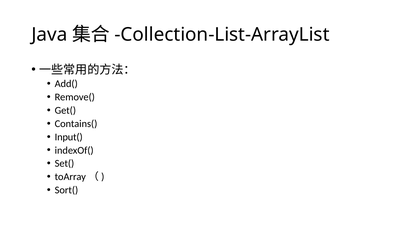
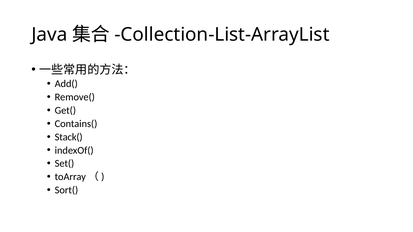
Input(: Input( -> Stack( (69, 137)
